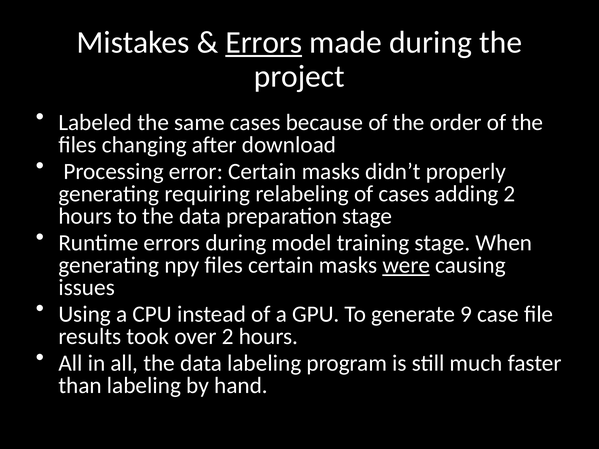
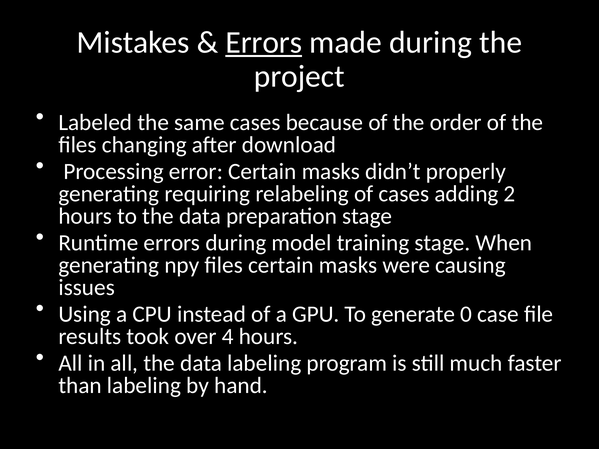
were underline: present -> none (406, 265)
9: 9 -> 0 (466, 314)
over 2: 2 -> 4 (228, 337)
